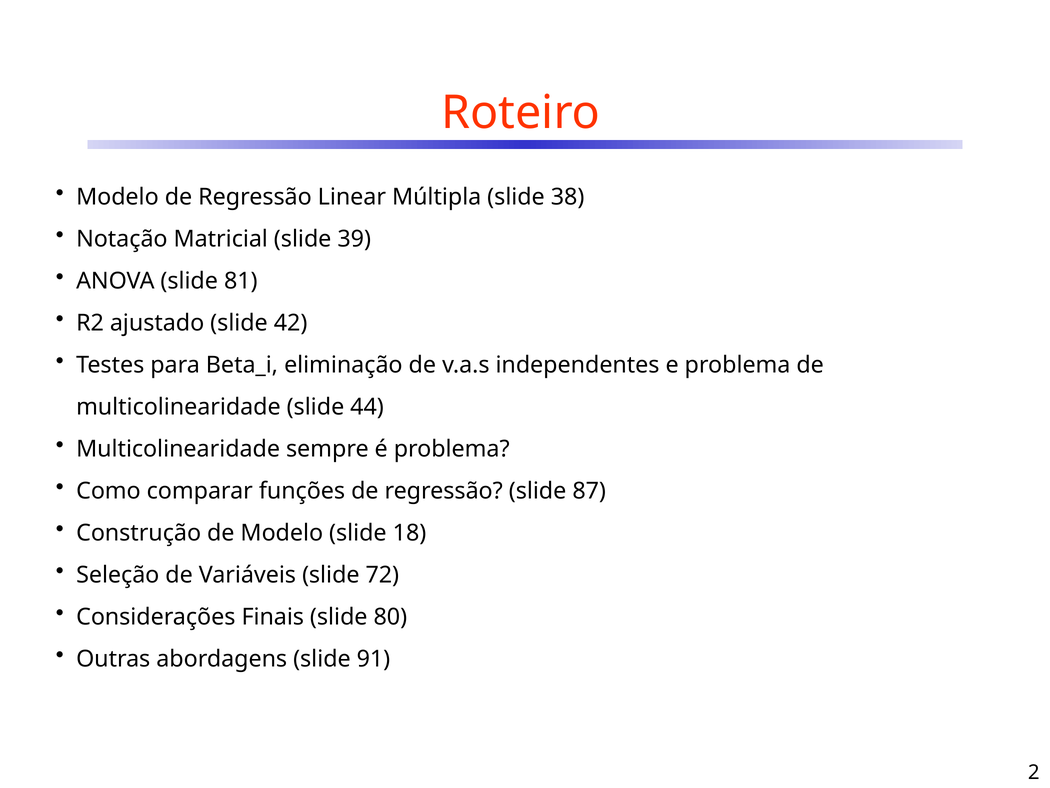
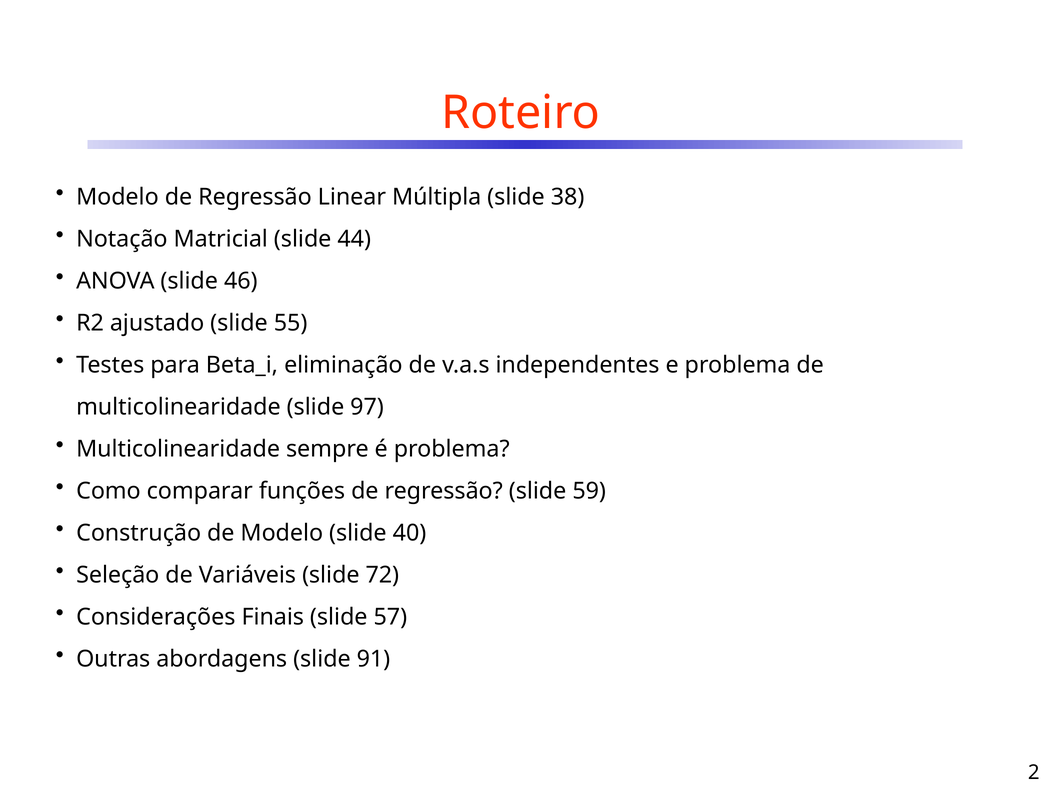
39: 39 -> 44 (354, 239)
81: 81 -> 46 (241, 281)
42: 42 -> 55 (291, 323)
44: 44 -> 97 (367, 407)
87: 87 -> 59 (589, 491)
18: 18 -> 40 (409, 533)
80: 80 -> 57 (390, 617)
